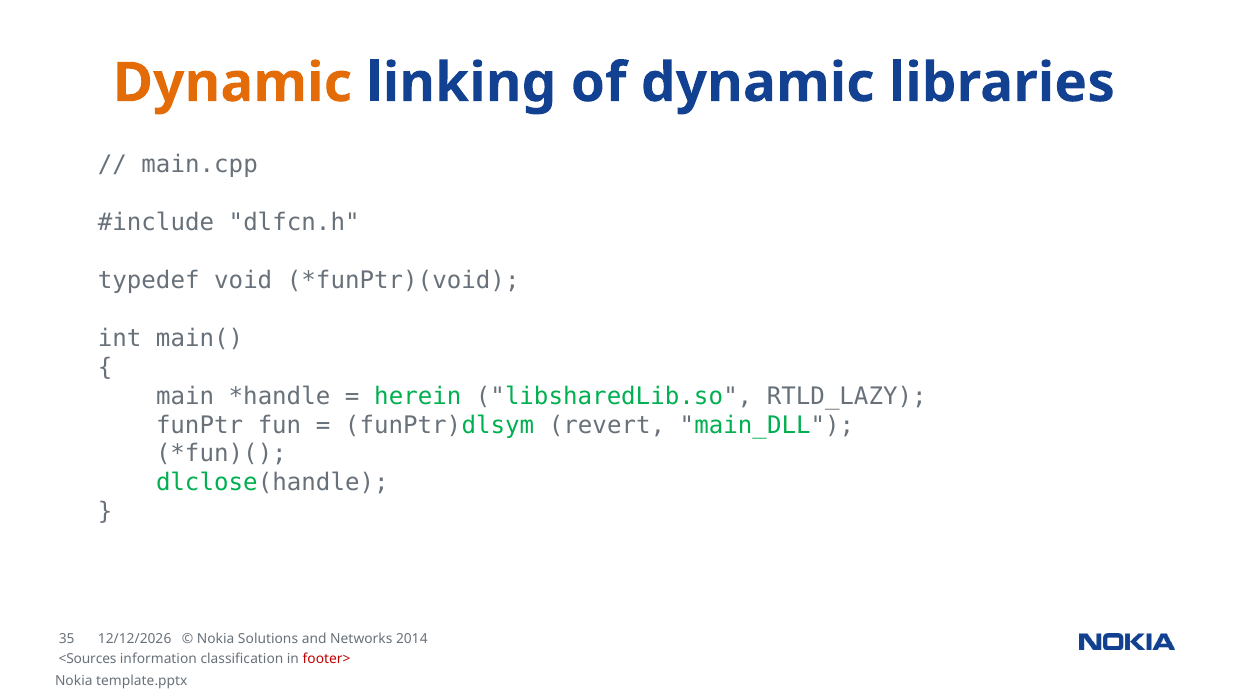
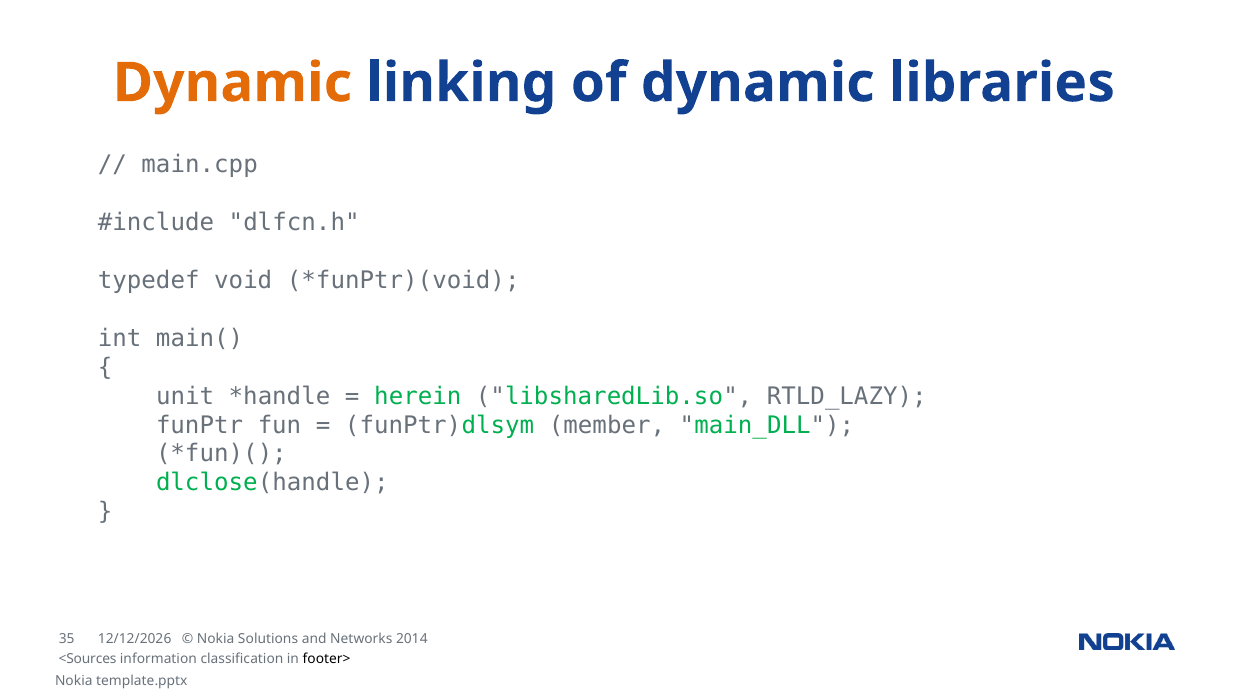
main: main -> unit (185, 396)
revert: revert -> member (607, 425)
footer> colour: red -> black (327, 659)
